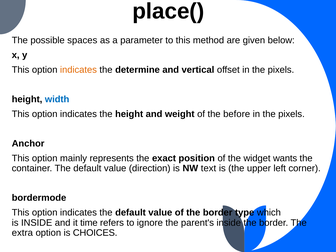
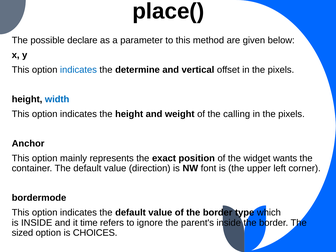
spaces: spaces -> declare (82, 40)
indicates colour: orange -> blue (78, 70)
before: before -> calling (237, 114)
text: text -> font (209, 168)
extra: extra -> sized (22, 233)
